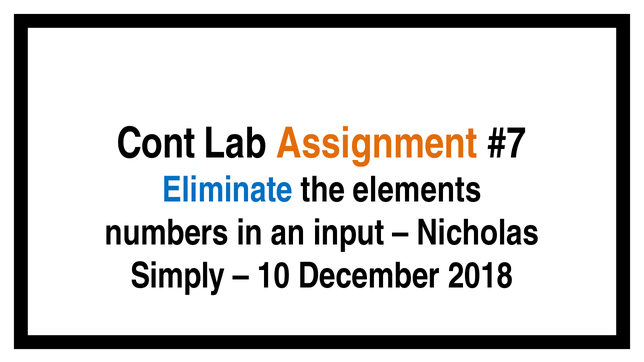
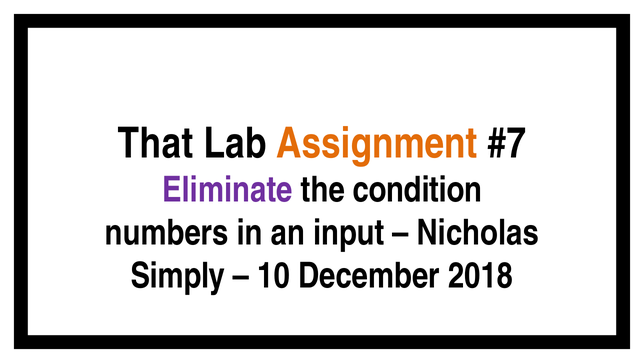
Cont: Cont -> That (156, 144)
Eliminate colour: blue -> purple (227, 190)
elements: elements -> condition (417, 190)
